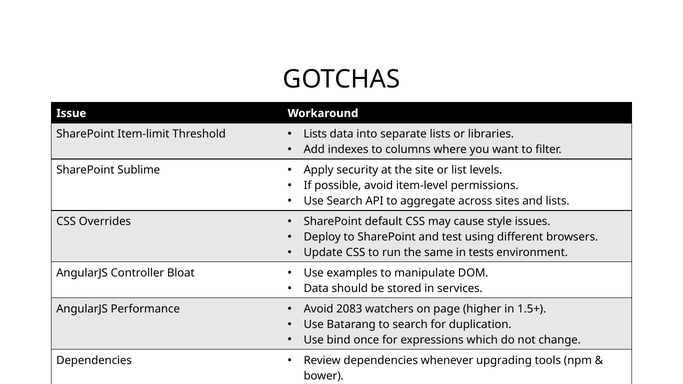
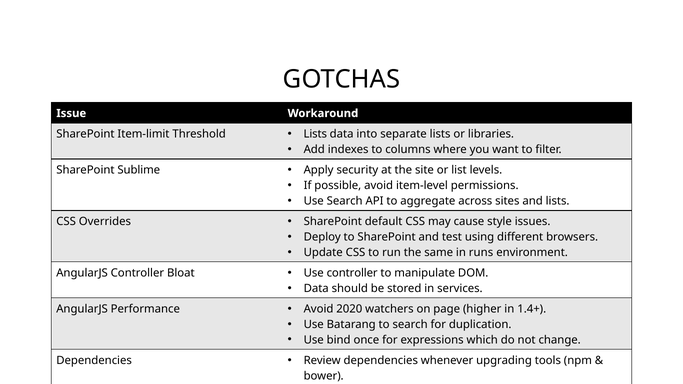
tests: tests -> runs (481, 252)
Use examples: examples -> controller (352, 273)
2083: 2083 -> 2020 (349, 309)
1.5+: 1.5+ -> 1.4+ (532, 309)
